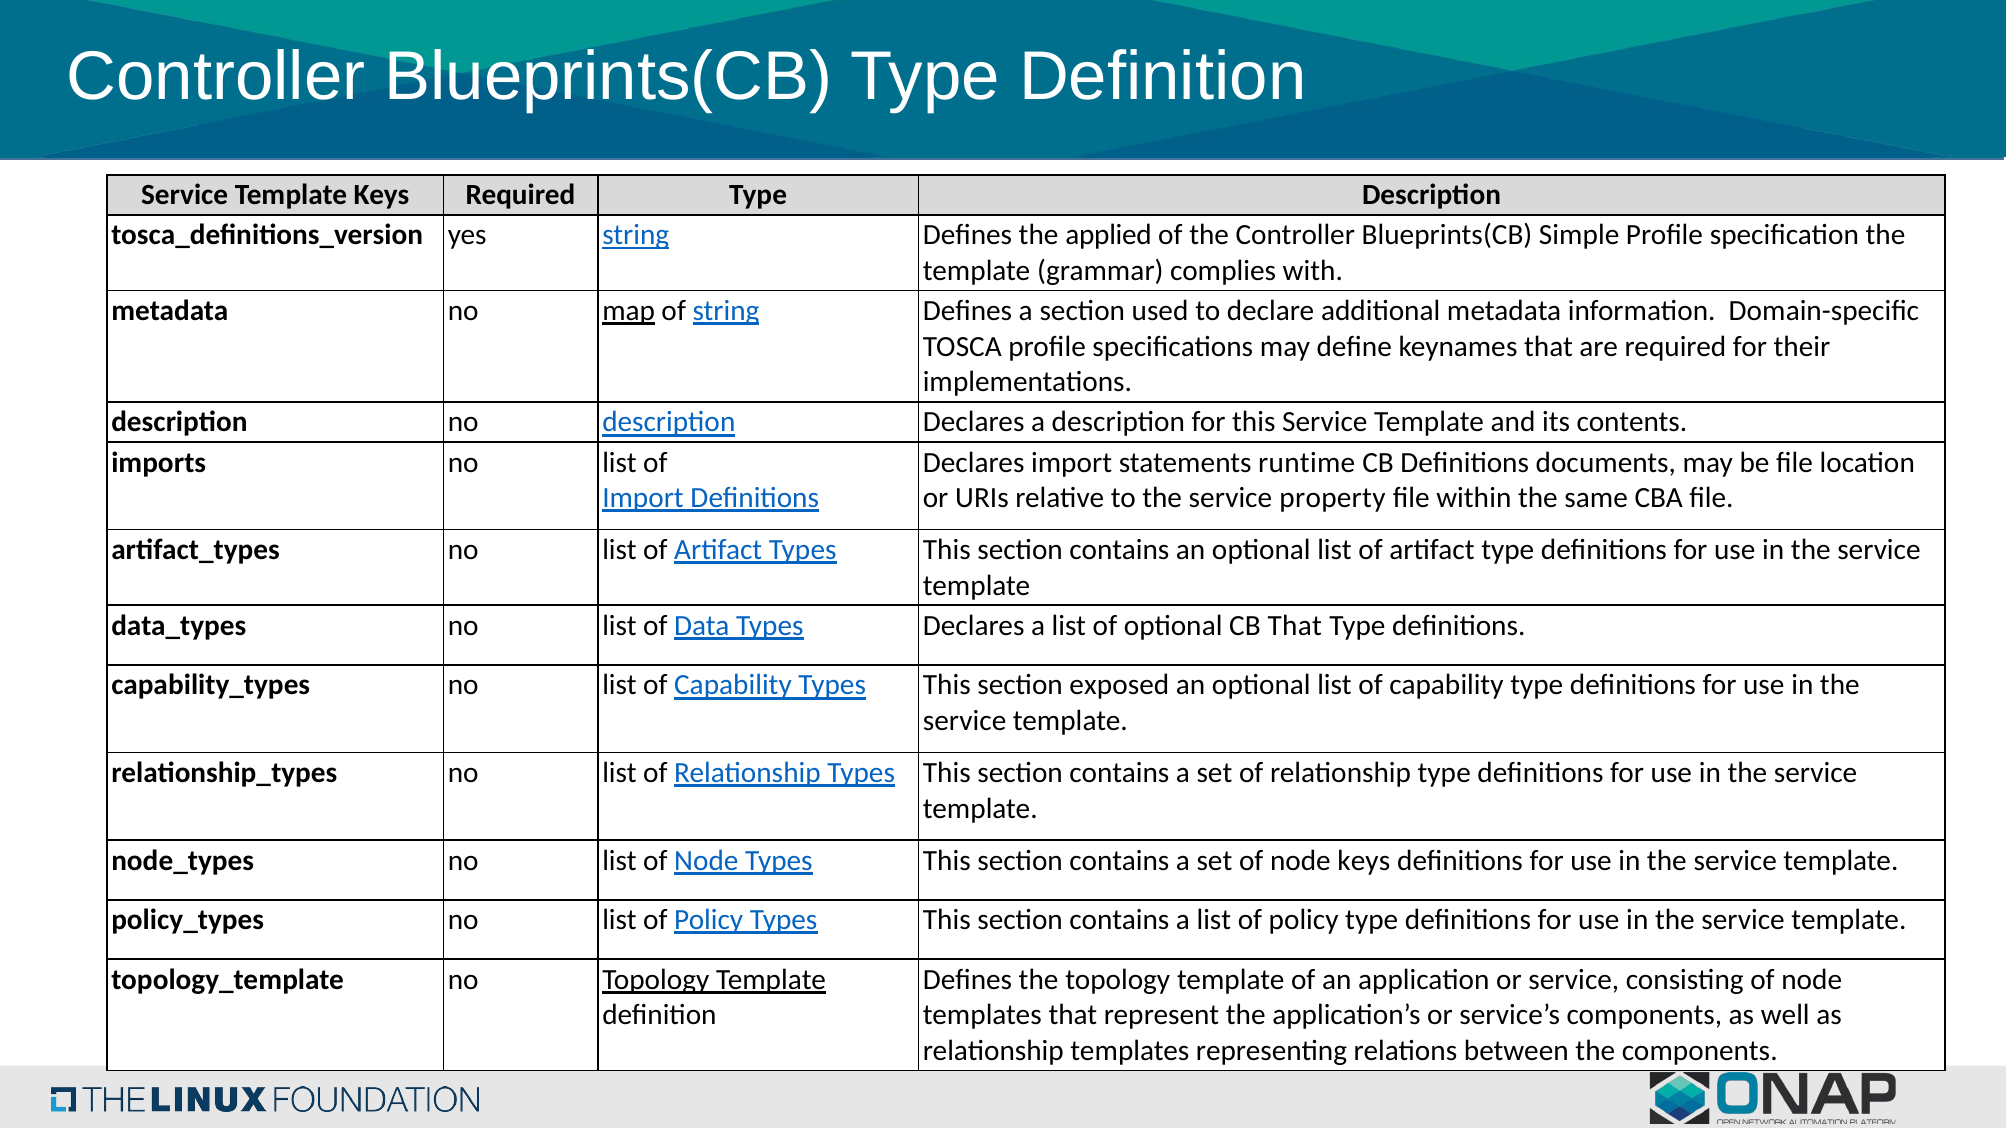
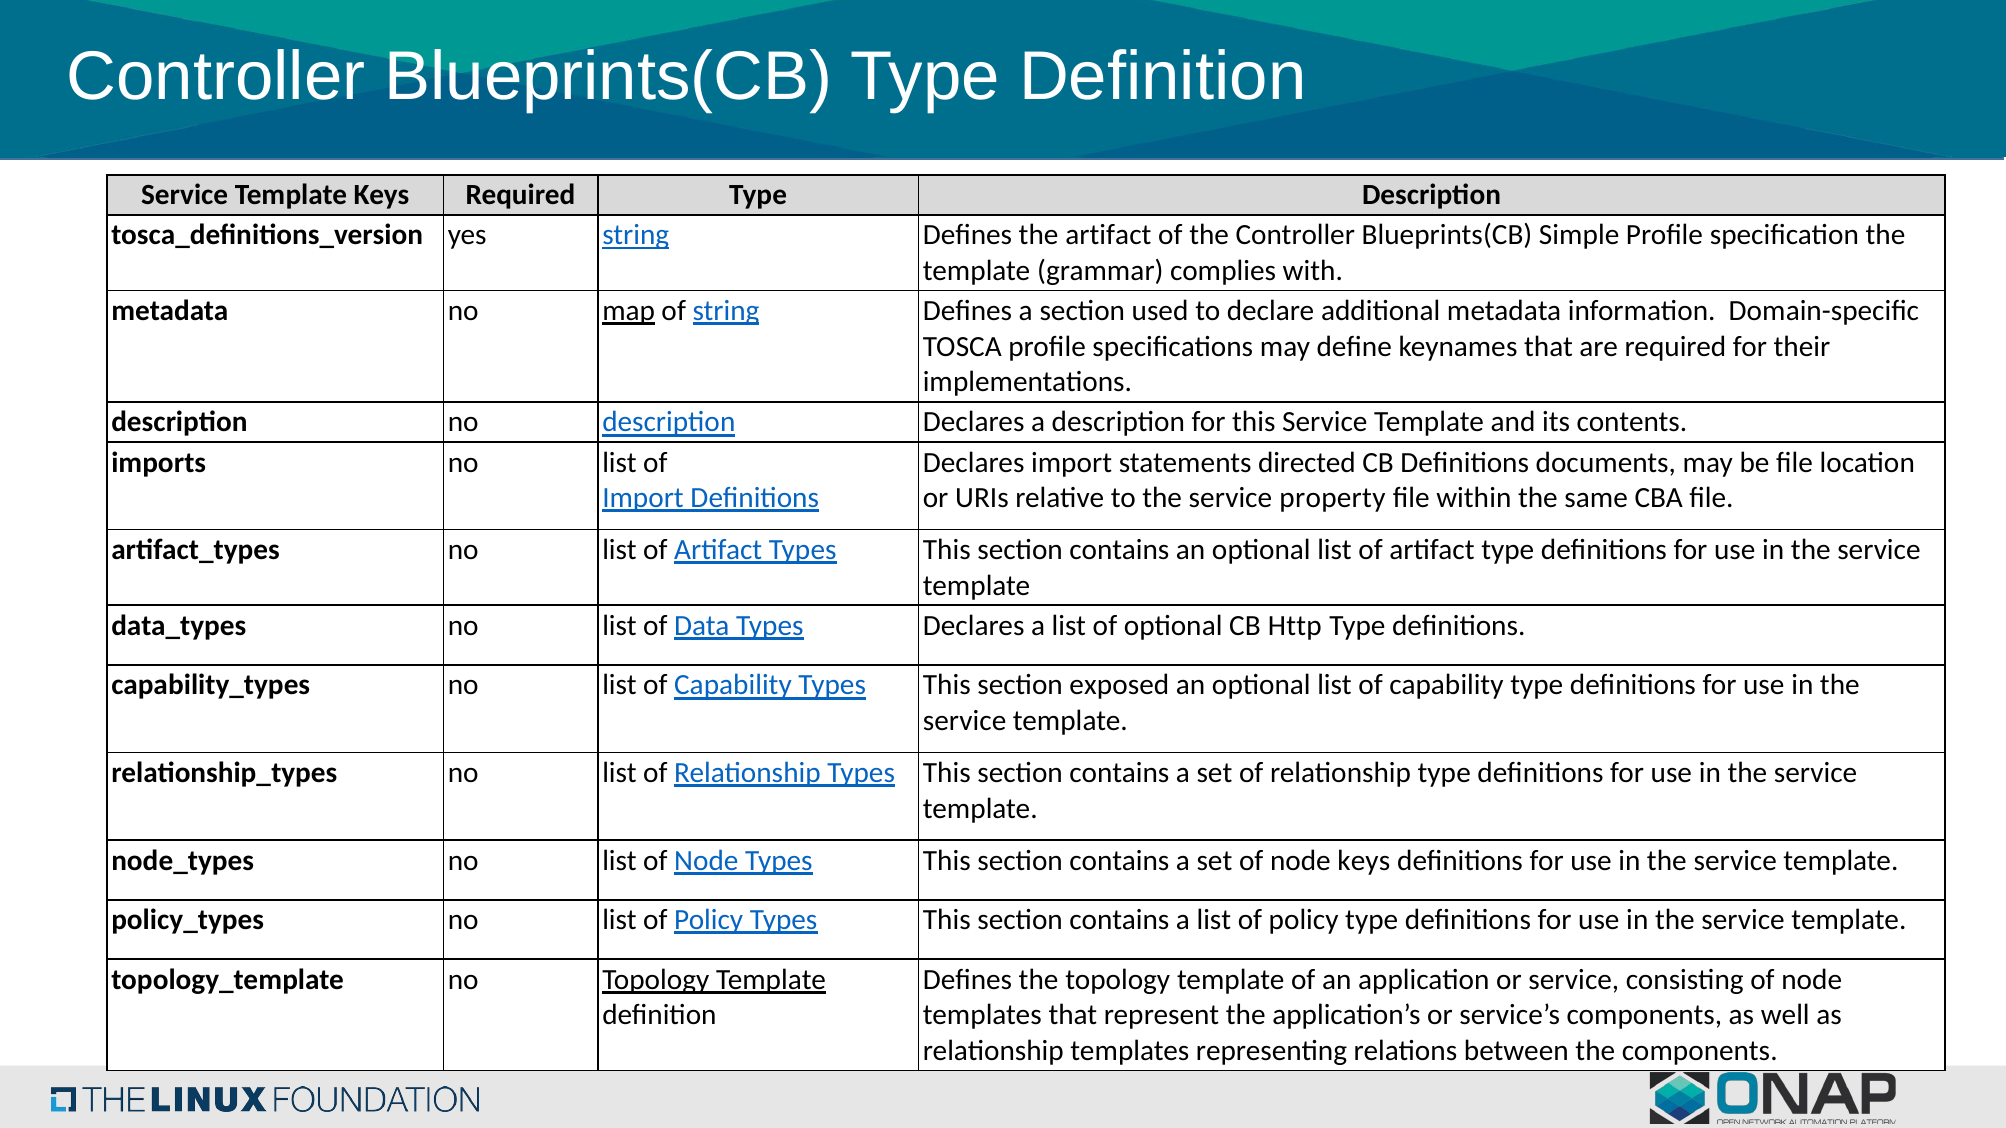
the applied: applied -> artifact (1108, 235)
runtime: runtime -> directed (1307, 463)
CB That: That -> Http (1295, 626)
